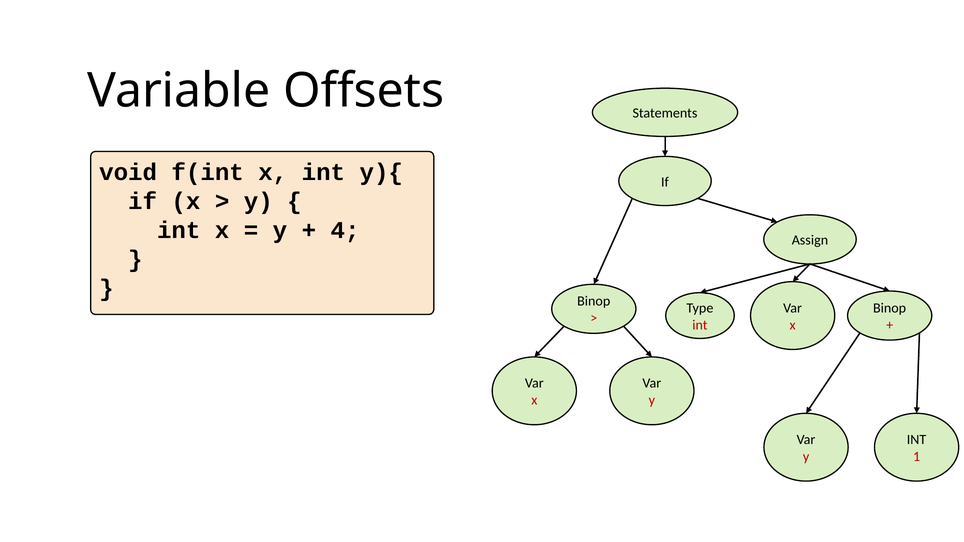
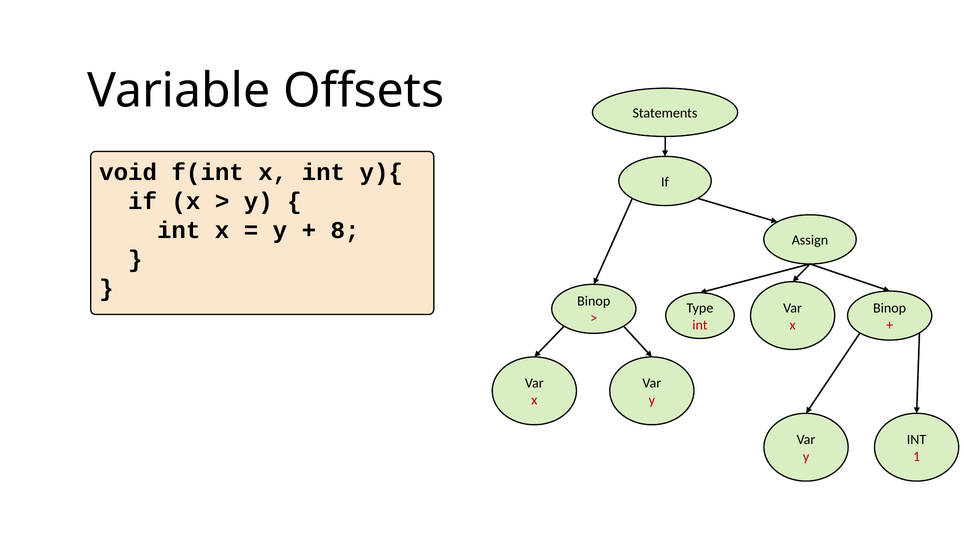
4: 4 -> 8 (345, 230)
